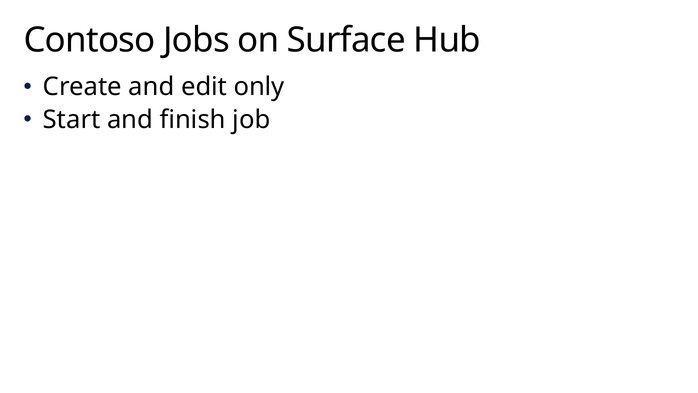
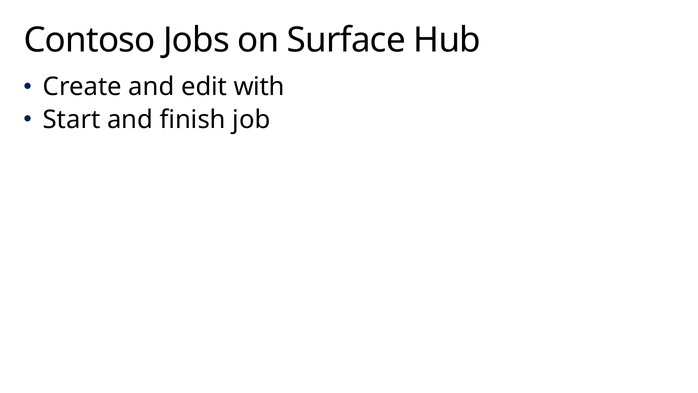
only: only -> with (259, 87)
